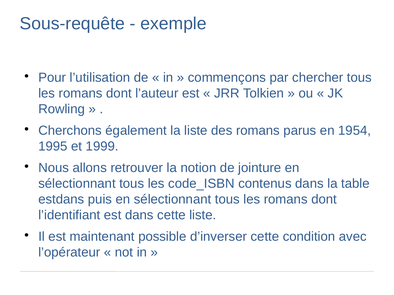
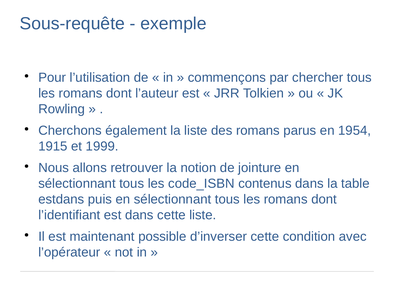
1995: 1995 -> 1915 (53, 147)
